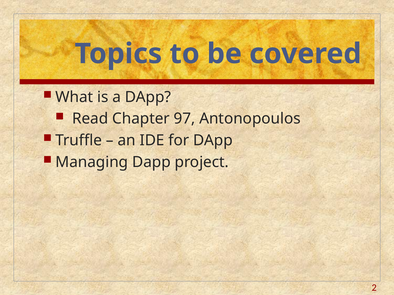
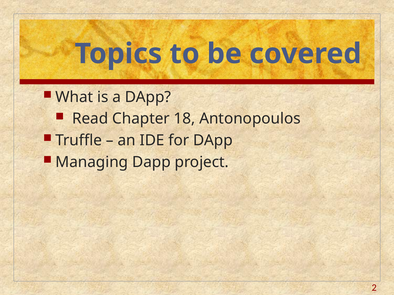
97: 97 -> 18 (185, 119)
